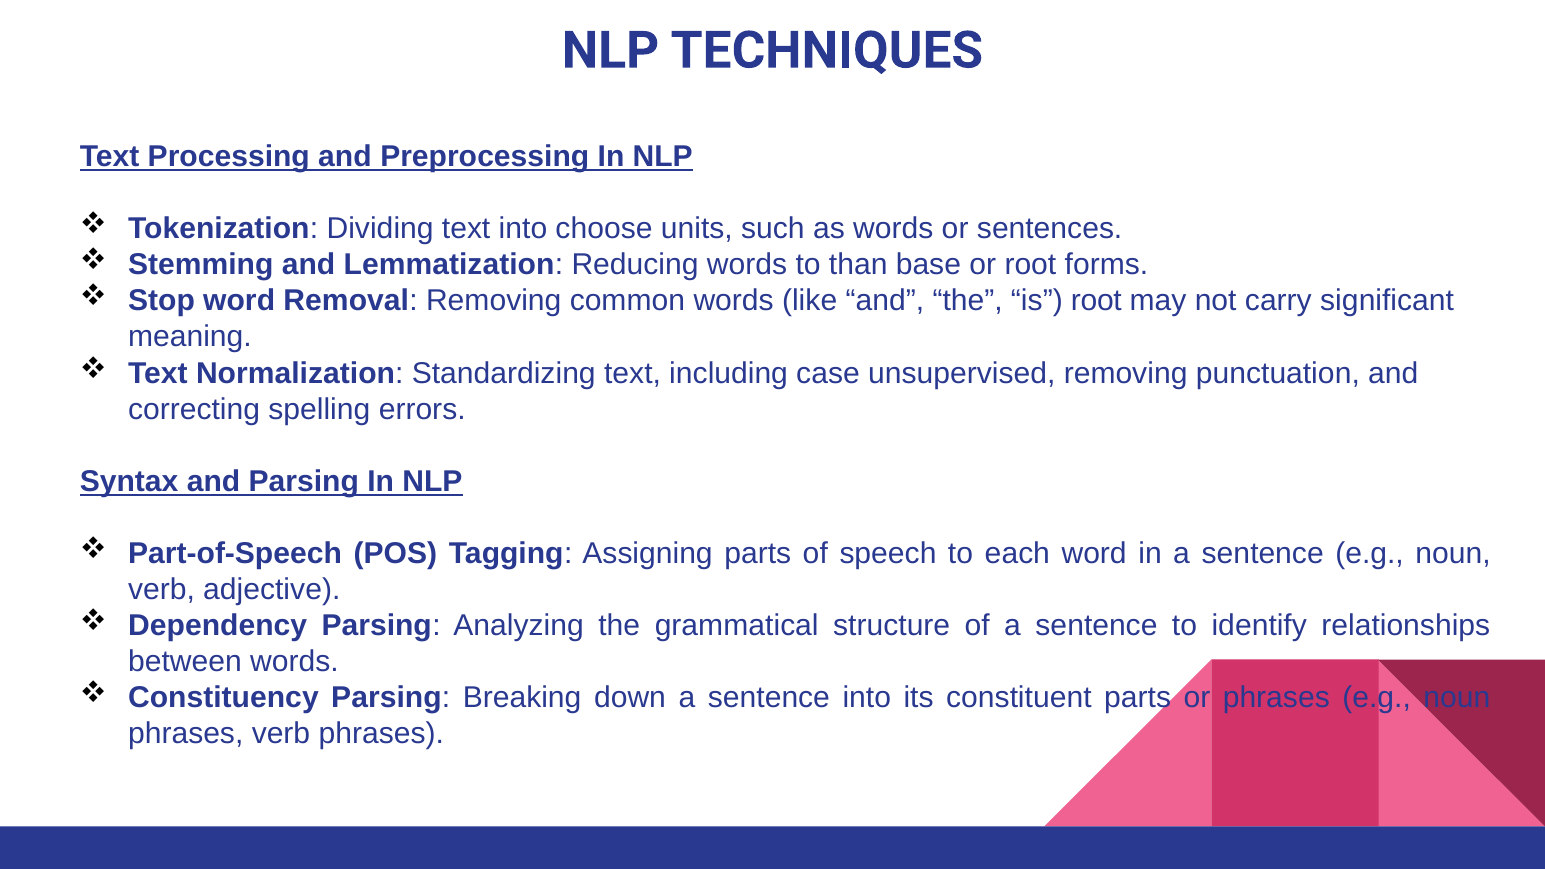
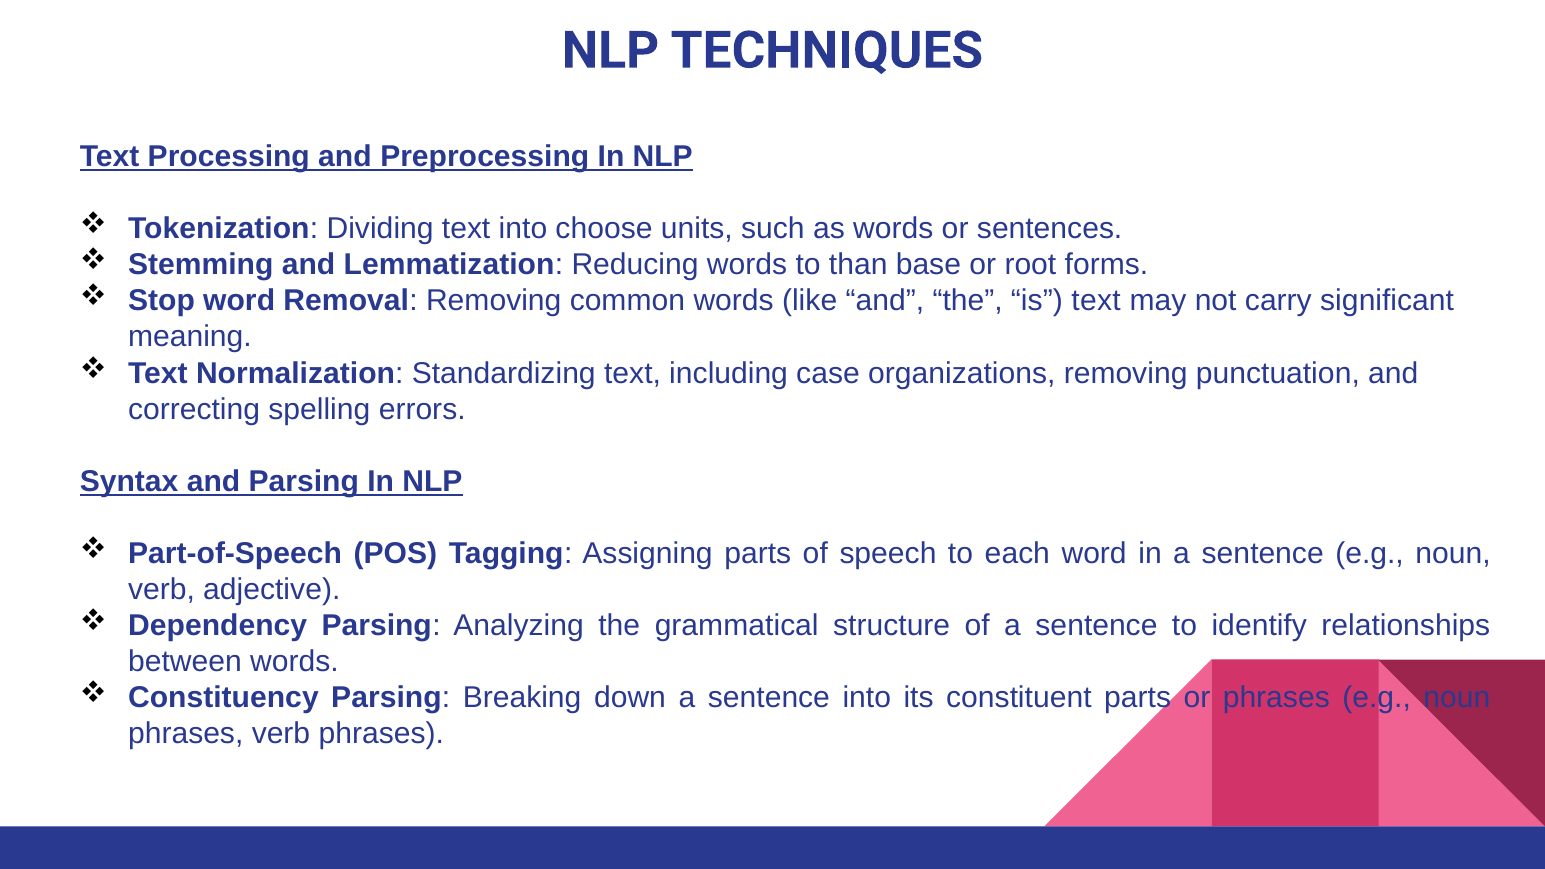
is root: root -> text (1096, 301)
unsupervised: unsupervised -> organizations (962, 373)
